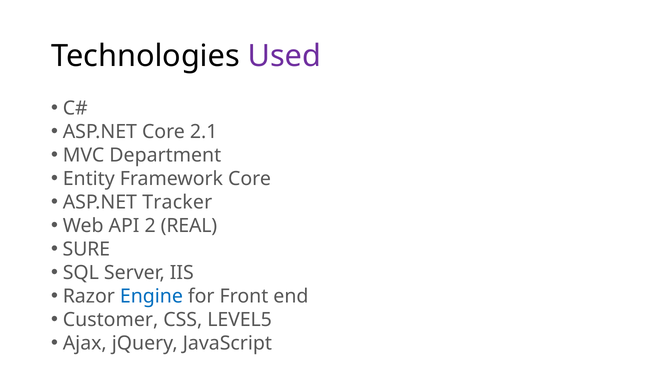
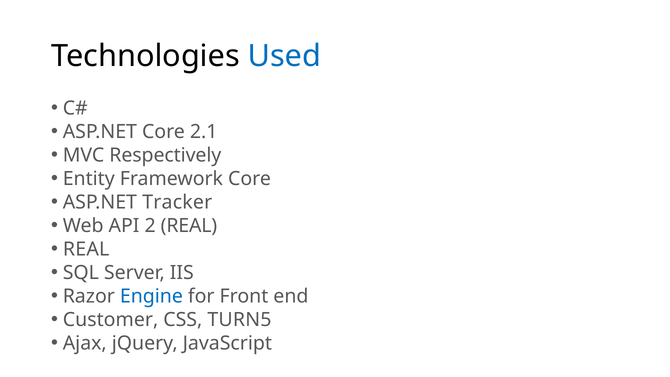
Used colour: purple -> blue (285, 56)
Department: Department -> Respectively (165, 155)
SURE: SURE -> REAL (86, 249)
LEVEL5: LEVEL5 -> TURN5 (239, 320)
